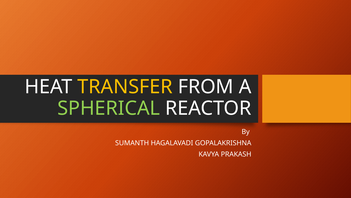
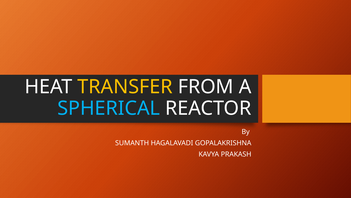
SPHERICAL colour: light green -> light blue (109, 108)
